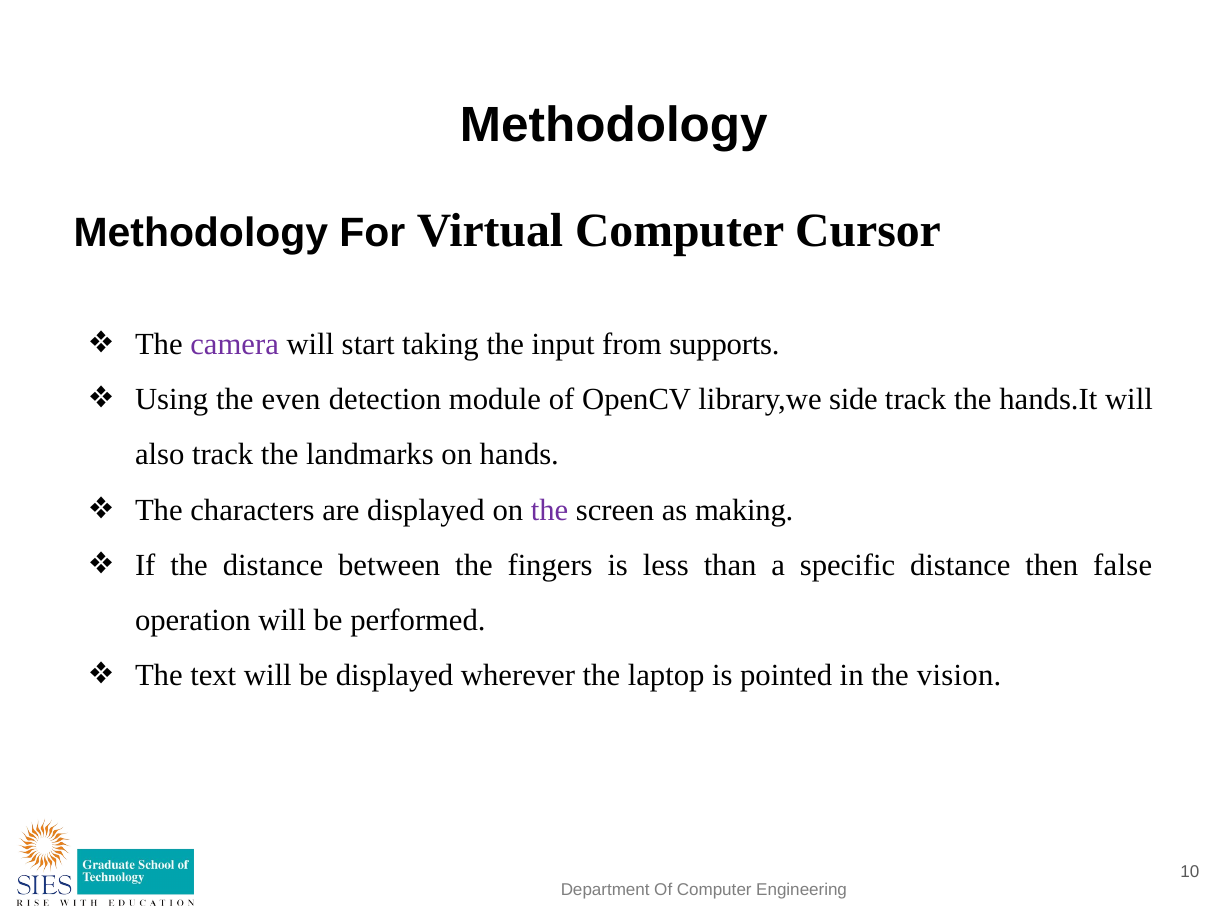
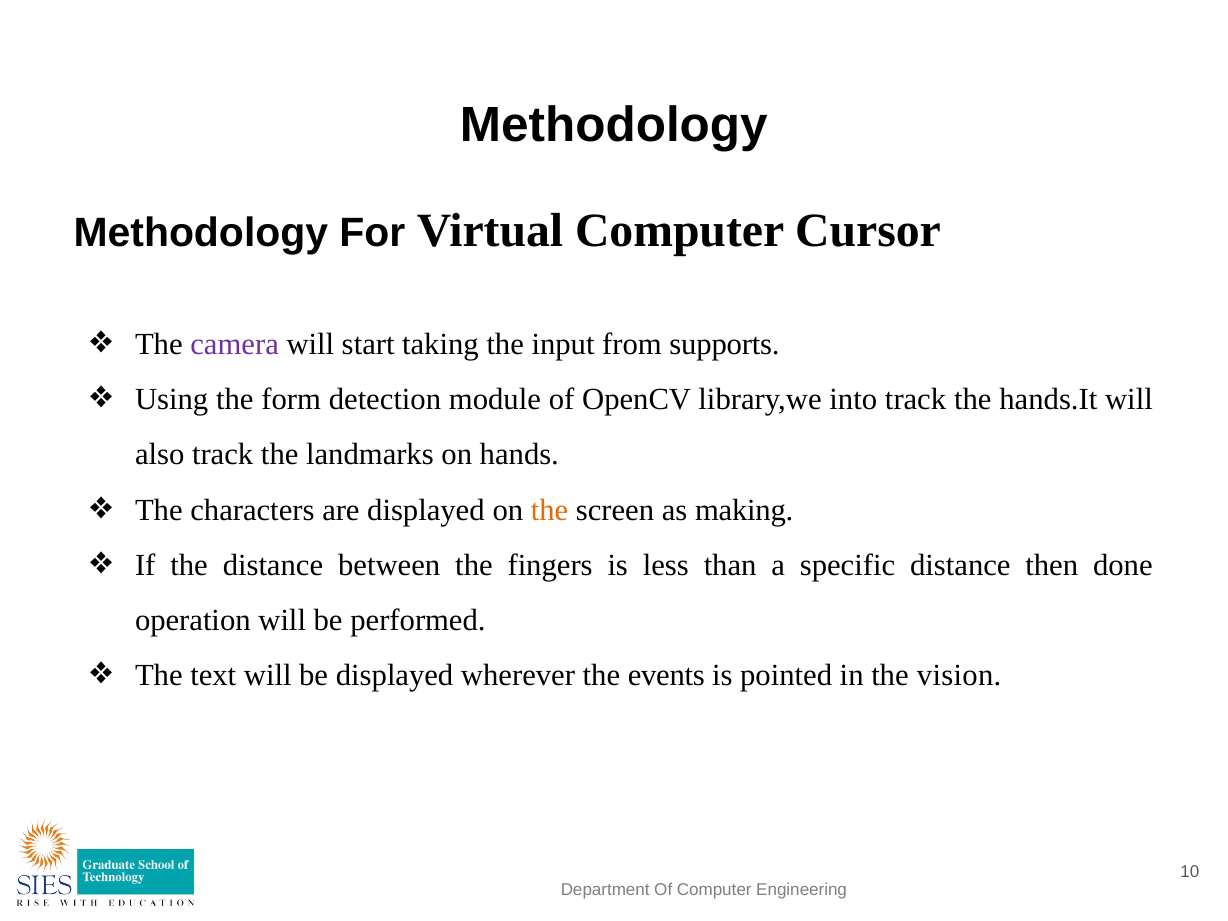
even: even -> form (291, 399)
side: side -> into (853, 399)
the colour: purple -> orange (550, 510)
false: false -> done (1123, 565)
laptop: laptop -> events (666, 676)
